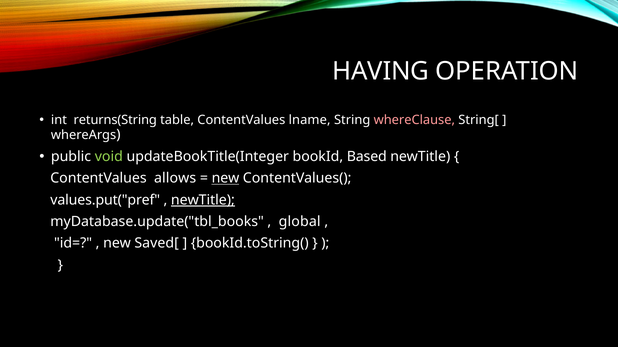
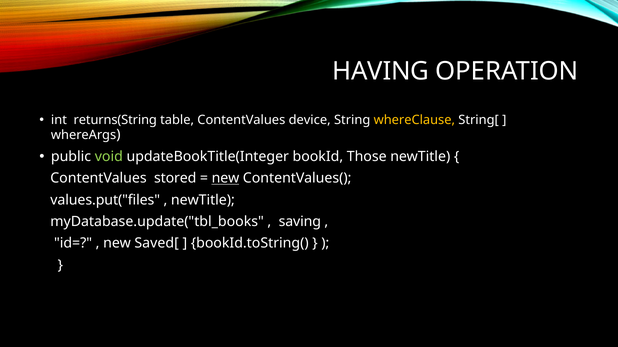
lname: lname -> device (310, 120)
whereClause colour: pink -> yellow (414, 120)
Based: Based -> Those (367, 157)
allows: allows -> stored (175, 178)
values.put("pref: values.put("pref -> values.put("files (105, 200)
newTitle underline: present -> none (203, 200)
global: global -> saving (300, 222)
